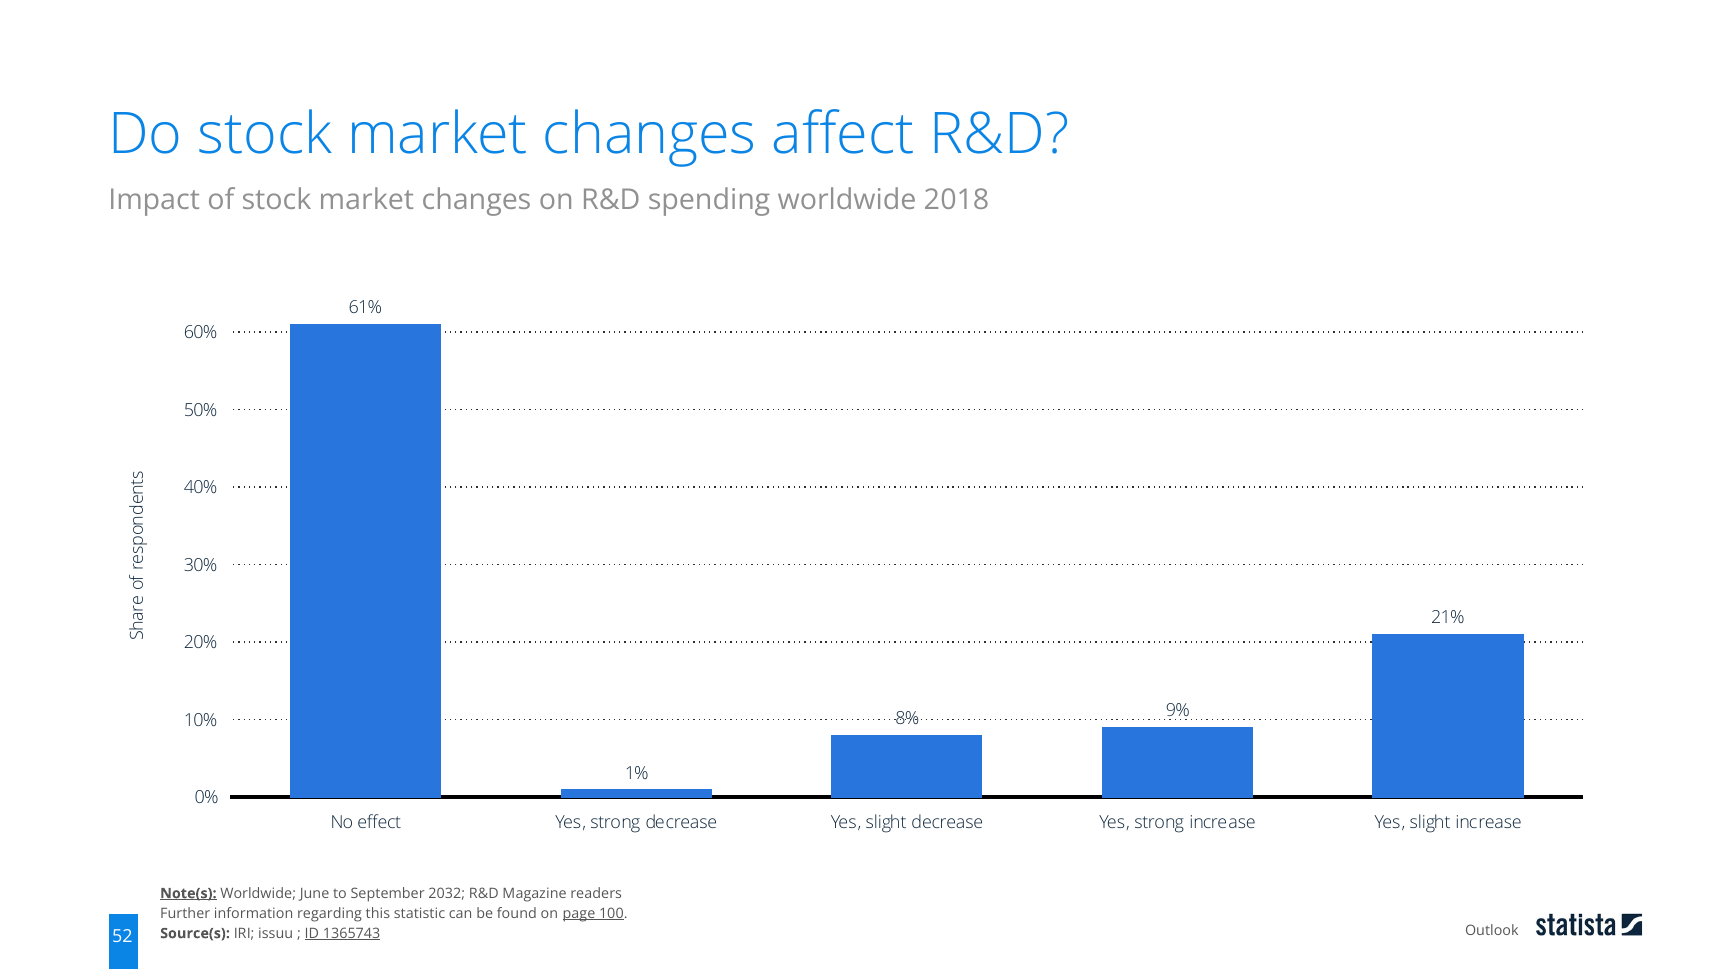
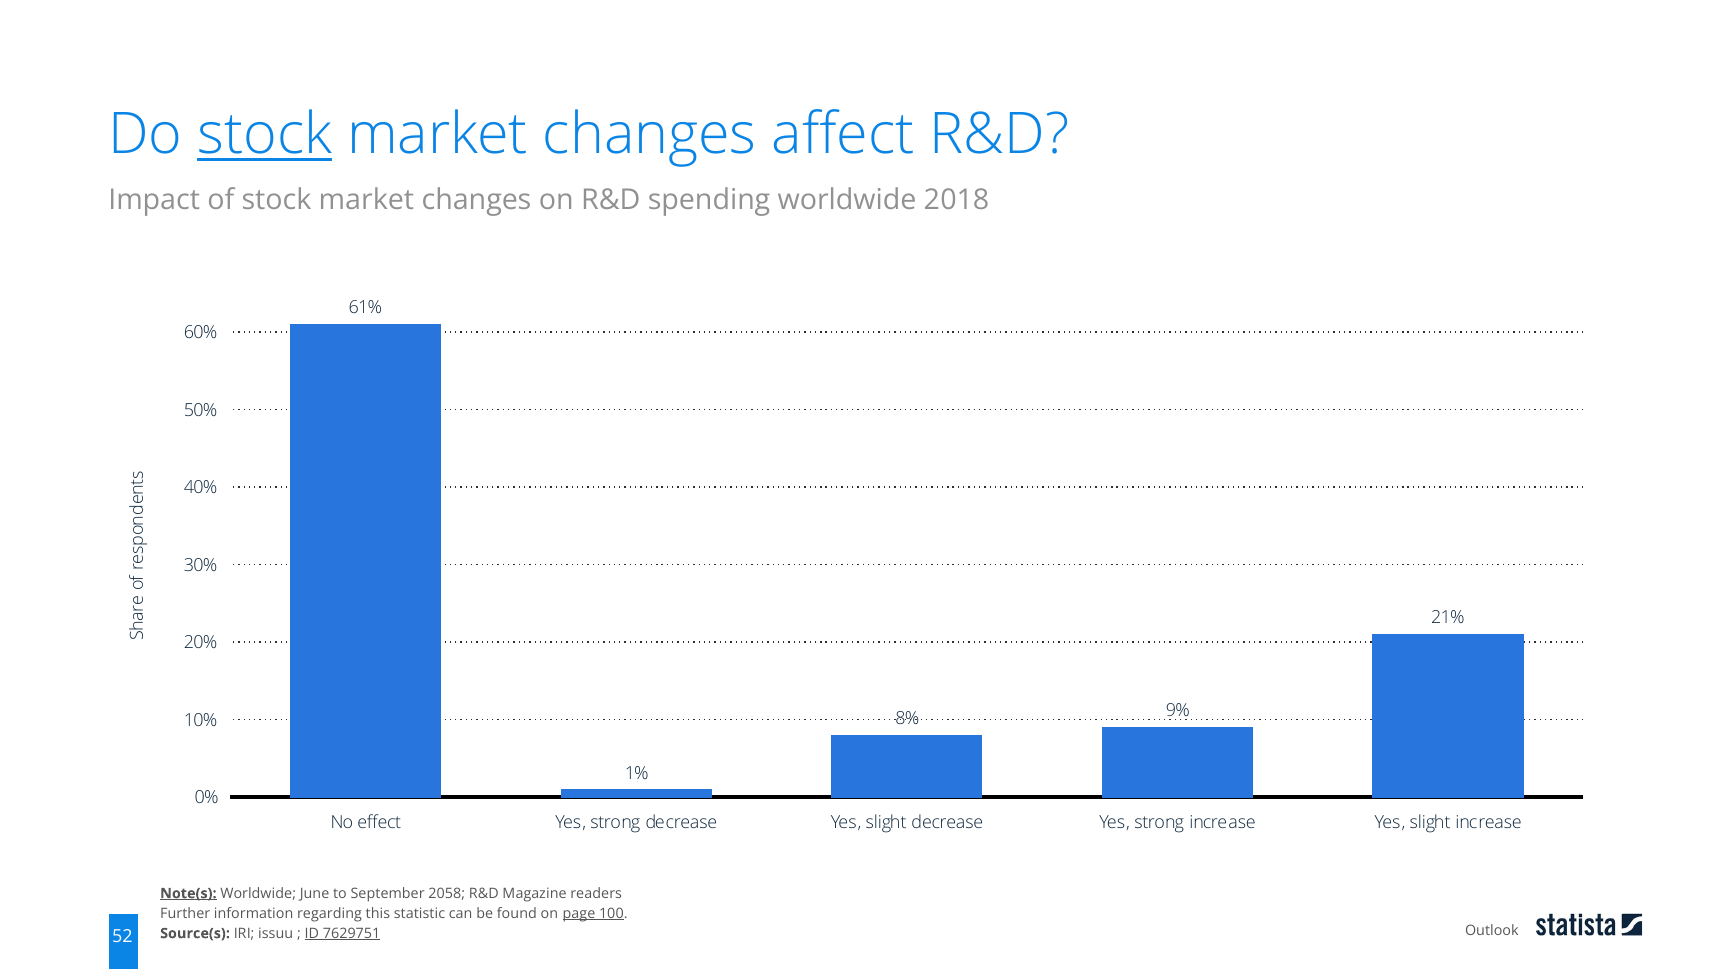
stock underline: none -> present (265, 135)
2032: 2032 -> 2058 (447, 894)
1365743: 1365743 -> 7629751 (352, 934)
